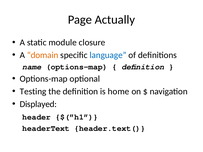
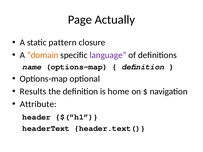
module: module -> pattern (63, 43)
language colour: blue -> purple (108, 55)
Testing: Testing -> Results (33, 92)
Displayed: Displayed -> Attribute (38, 104)
